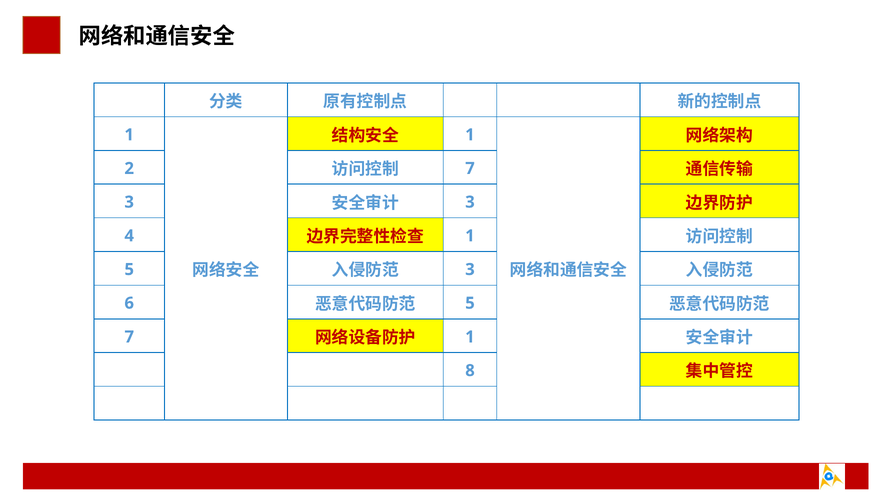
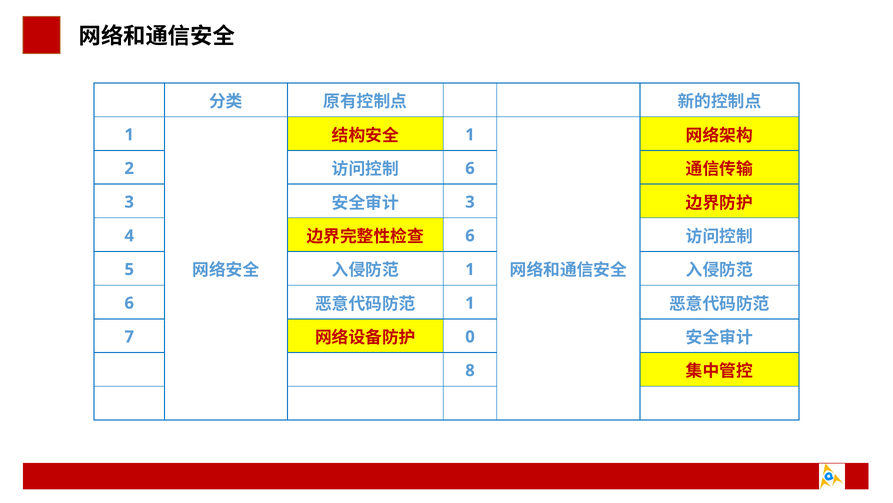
7: 7 -> 6 (470, 168)
1: 1 -> 6 (470, 235)
3: 3 -> 1 (470, 269)
5: 5 -> 1 (470, 303)
1: 1 -> 0 (470, 336)
